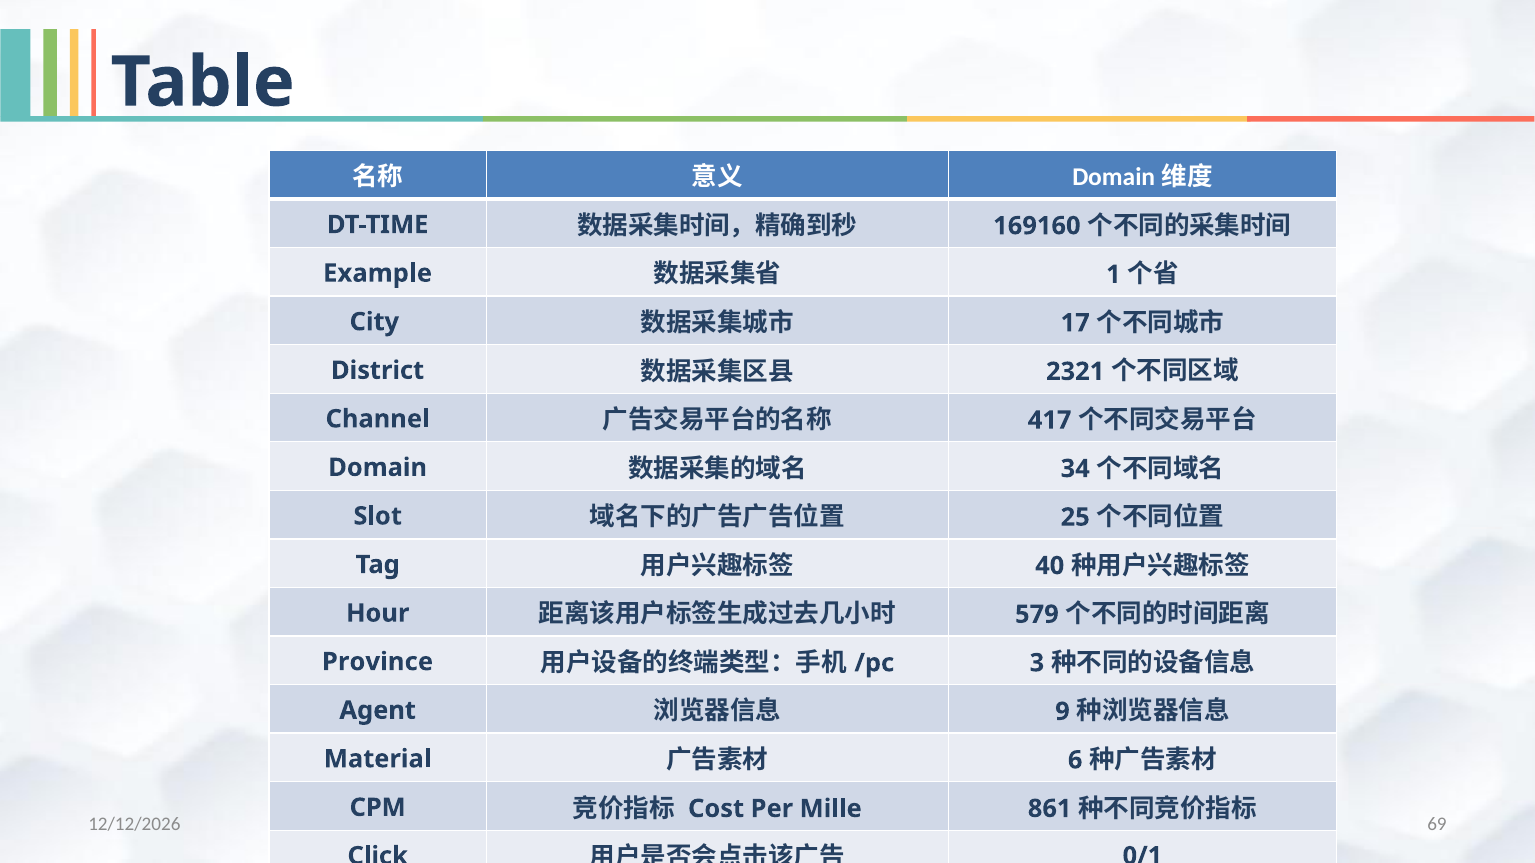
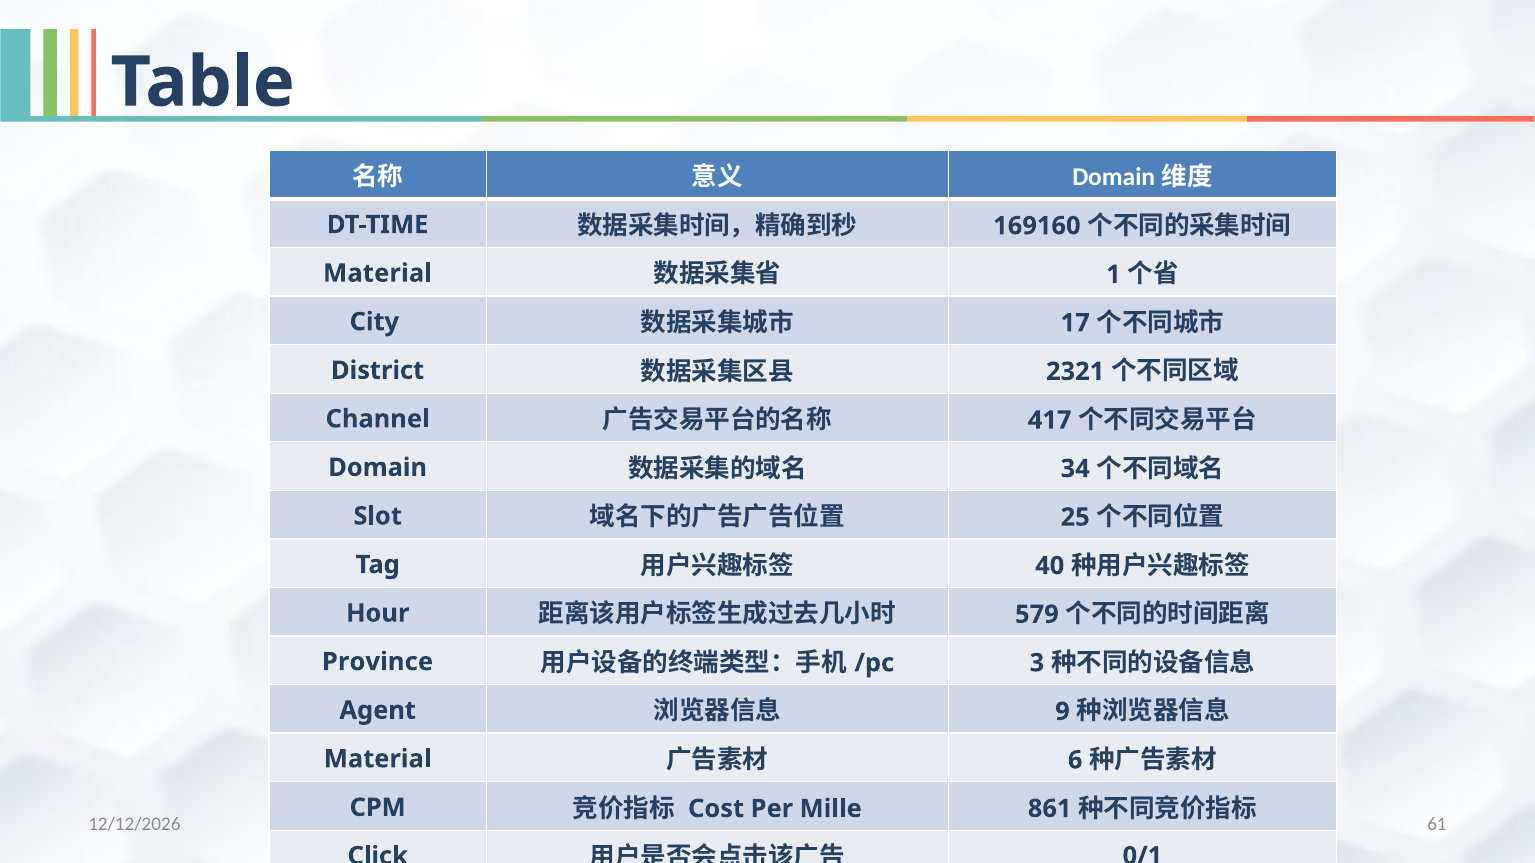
Example: Example -> Material (377, 273)
69: 69 -> 61 (1437, 824)
